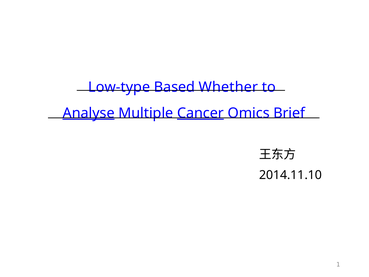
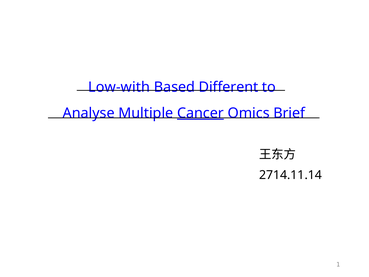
Low-type: Low-type -> Low-with (119, 87)
Whether: Whether -> Different (228, 87)
Analyse underline: present -> none (89, 113)
2014.11.10: 2014.11.10 -> 2714.11.14 (290, 175)
